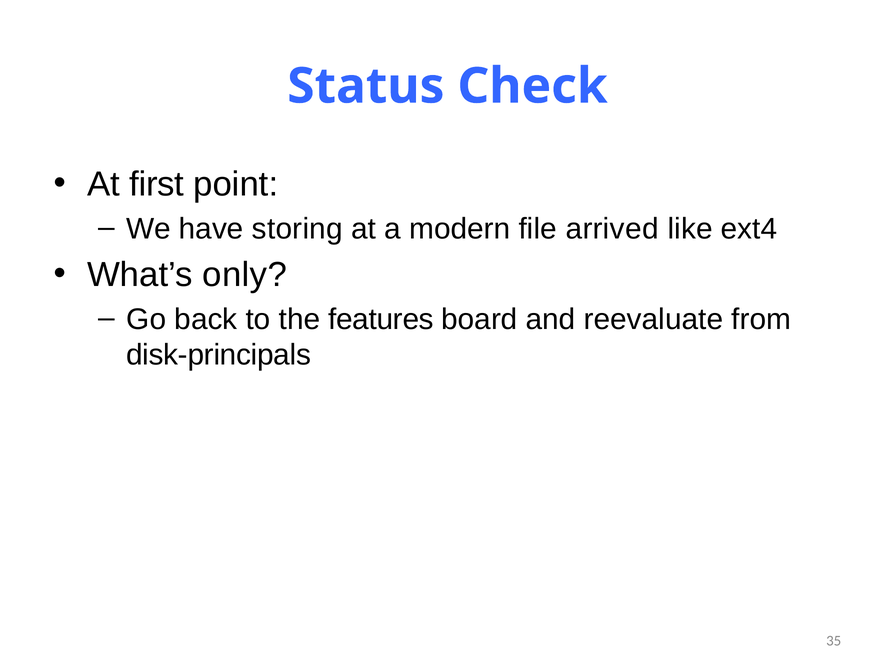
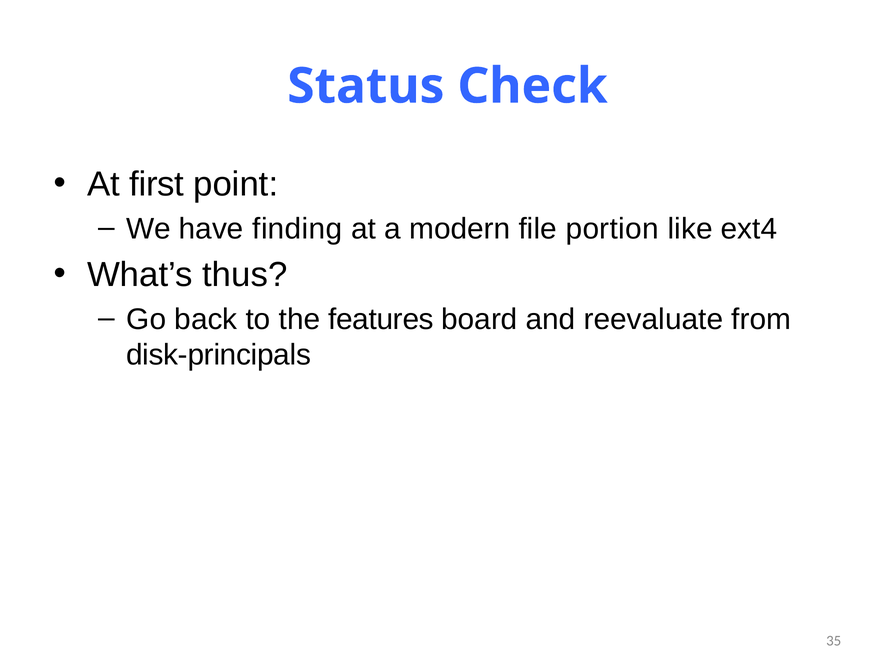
storing: storing -> finding (297, 229)
arrived: arrived -> portion (612, 229)
only: only -> thus (245, 275)
